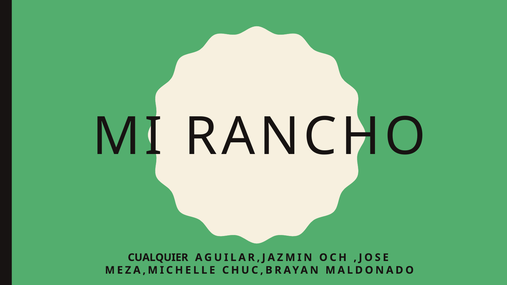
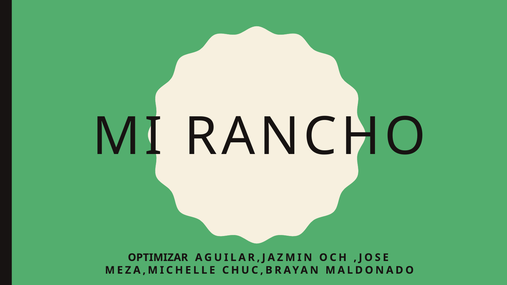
CUALQUIER: CUALQUIER -> OPTIMIZAR (158, 258)
